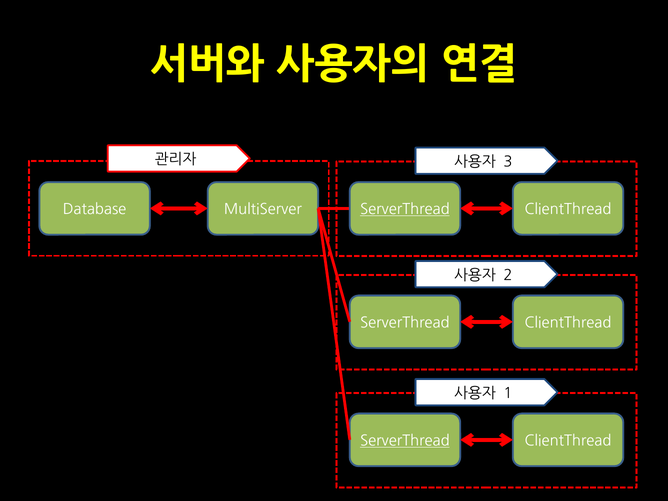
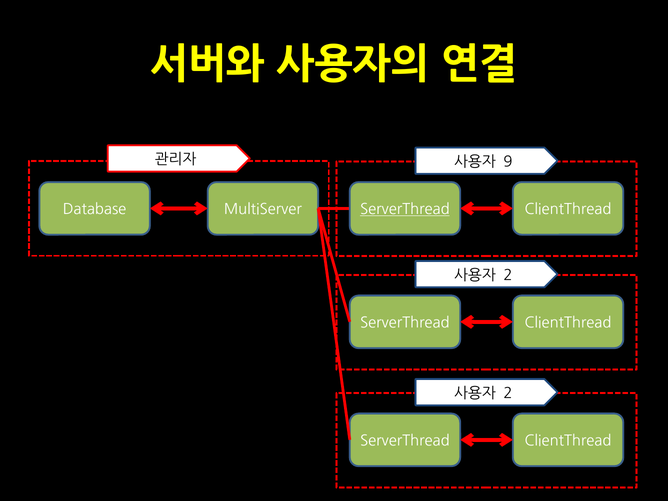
3: 3 -> 9 (508, 162)
1: 1 -> 2 (508, 393)
ServerThread underline: present -> none (405, 441)
